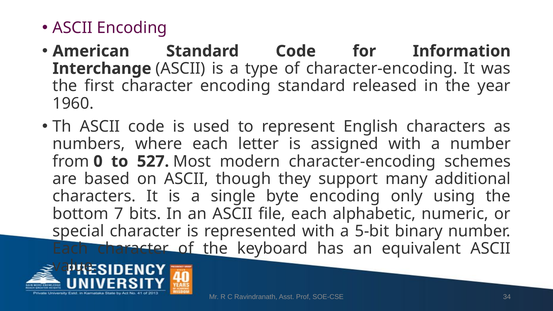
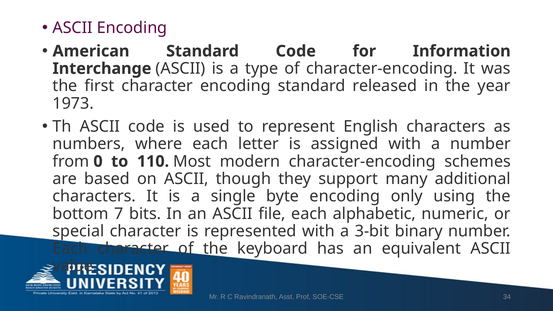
1960: 1960 -> 1973 (73, 103)
527: 527 -> 110 (153, 161)
5-bit: 5-bit -> 3-bit (372, 231)
